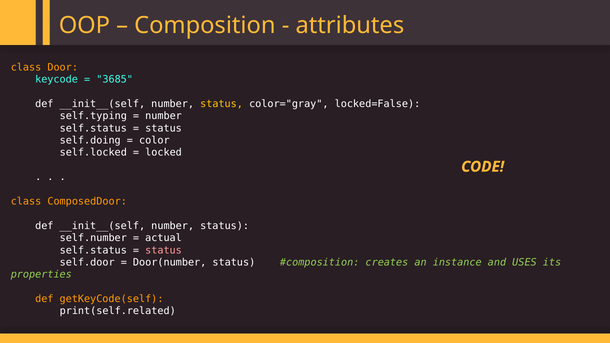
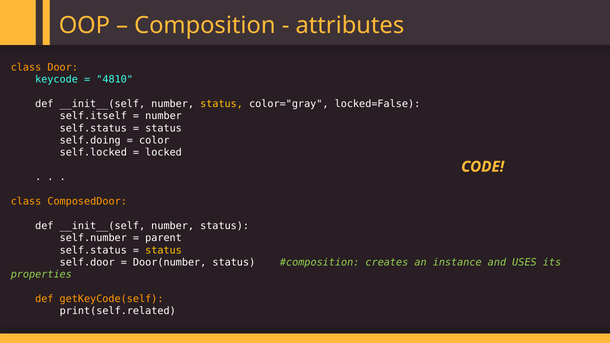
3685: 3685 -> 4810 (115, 79)
self.typing: self.typing -> self.itself (93, 116)
actual: actual -> parent (164, 238)
status colour: pink -> yellow (164, 250)
